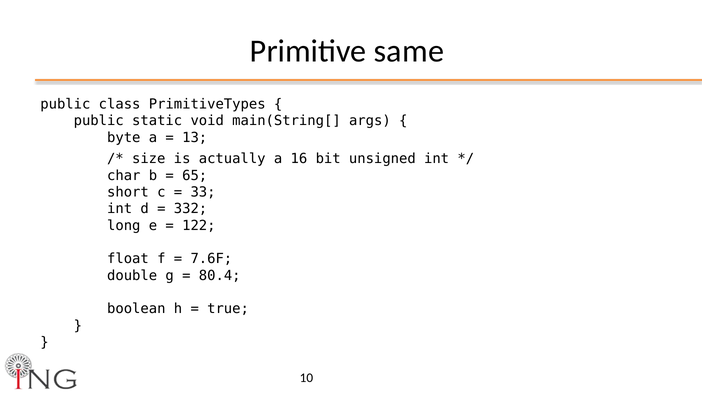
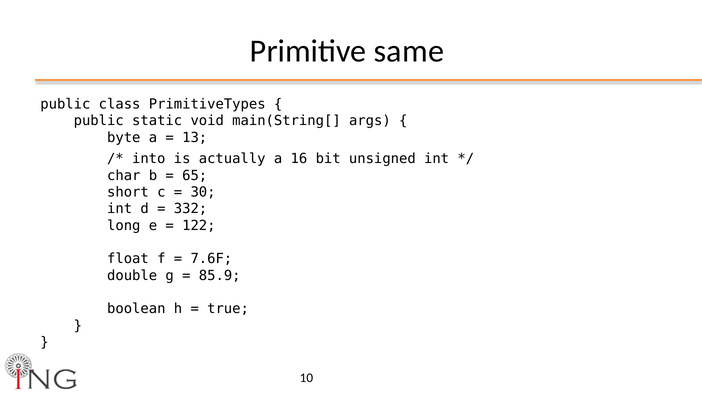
size: size -> into (149, 159)
33: 33 -> 30 (203, 192)
80.4: 80.4 -> 85.9 (220, 275)
